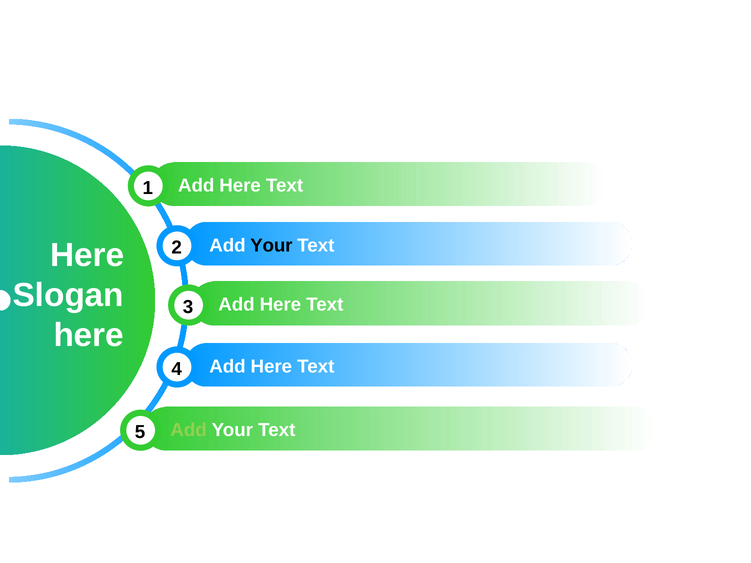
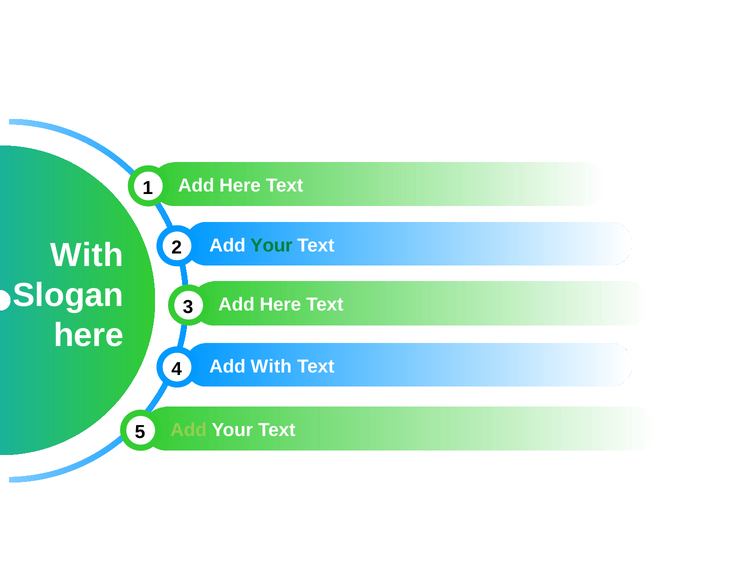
Your colour: black -> green (271, 245)
Here: Here -> With (87, 255)
Here: Here -> With (271, 367)
